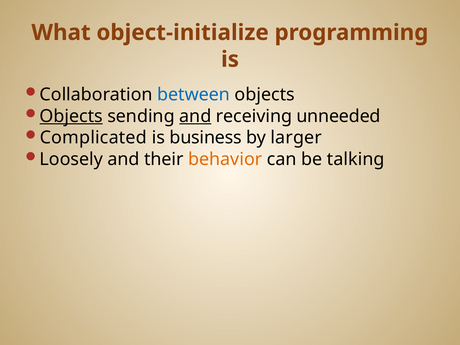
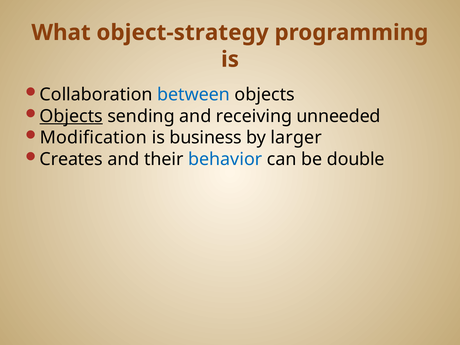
object-initialize: object-initialize -> object-strategy (183, 33)
and underline: present -> none (195, 116)
Complicated: Complicated -> Modification (93, 138)
Loosely: Loosely -> Creates (71, 159)
behavior colour: orange -> blue (225, 159)
talking: talking -> double (356, 159)
